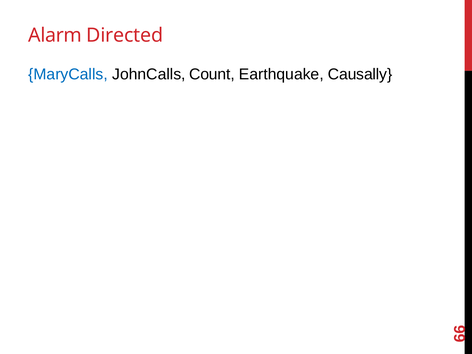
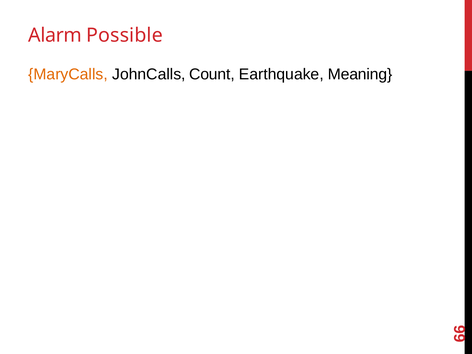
Directed: Directed -> Possible (125, 35)
MaryCalls colour: blue -> orange (68, 74)
Causally: Causally -> Meaning (360, 74)
